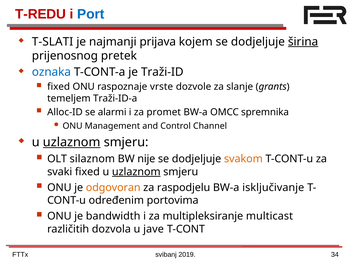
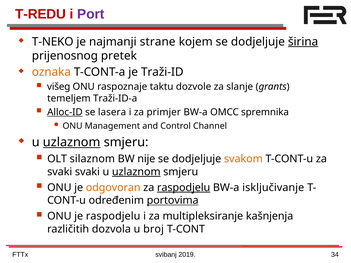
Port colour: blue -> purple (91, 14)
T-SLATI: T-SLATI -> T-NEKO (53, 42)
prijava: prijava -> strane (158, 42)
oznaka colour: blue -> orange (51, 72)
fixed: fixed -> višeg (59, 87)
vrste: vrste -> taktu (162, 87)
Alloc-ID underline: none -> present (65, 112)
alarmi: alarmi -> lasera (112, 112)
promet: promet -> primjer (164, 112)
svaki fixed: fixed -> svaki (87, 172)
raspodjelu underline: none -> present (184, 188)
portovima underline: none -> present (173, 201)
je bandwidth: bandwidth -> raspodjelu (113, 216)
multicast: multicast -> kašnjenja (270, 216)
jave: jave -> broj (154, 229)
